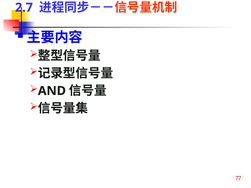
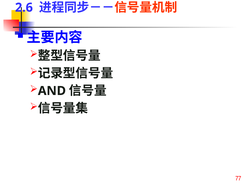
2.7: 2.7 -> 2.6 (24, 8)
